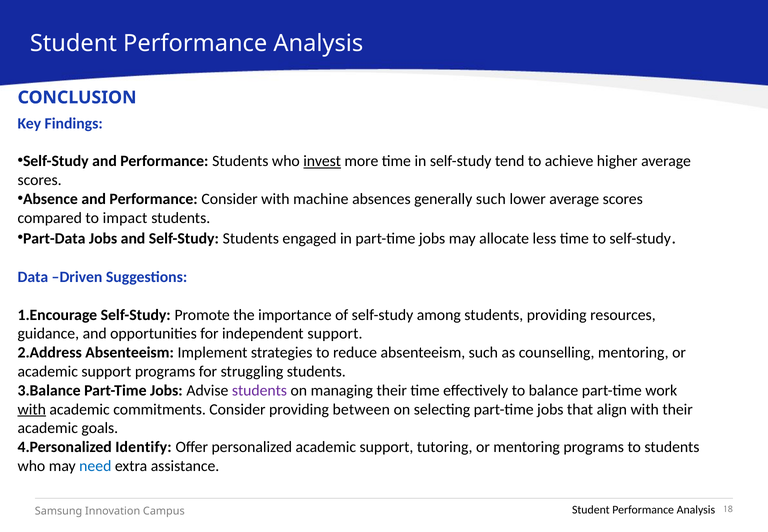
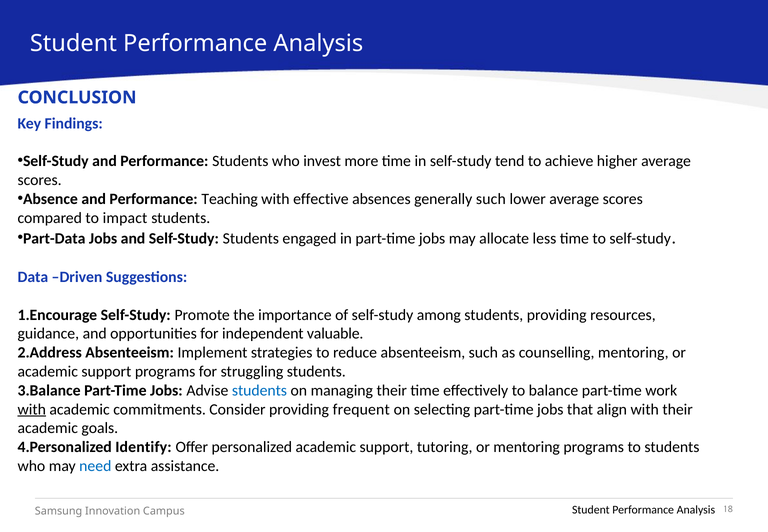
invest underline: present -> none (322, 161)
Performance Consider: Consider -> Teaching (230, 199)
machine: machine -> effective (321, 199)
independent support: support -> valuable (335, 334)
students colour: purple -> blue (259, 390)
between: between -> frequent (361, 409)
